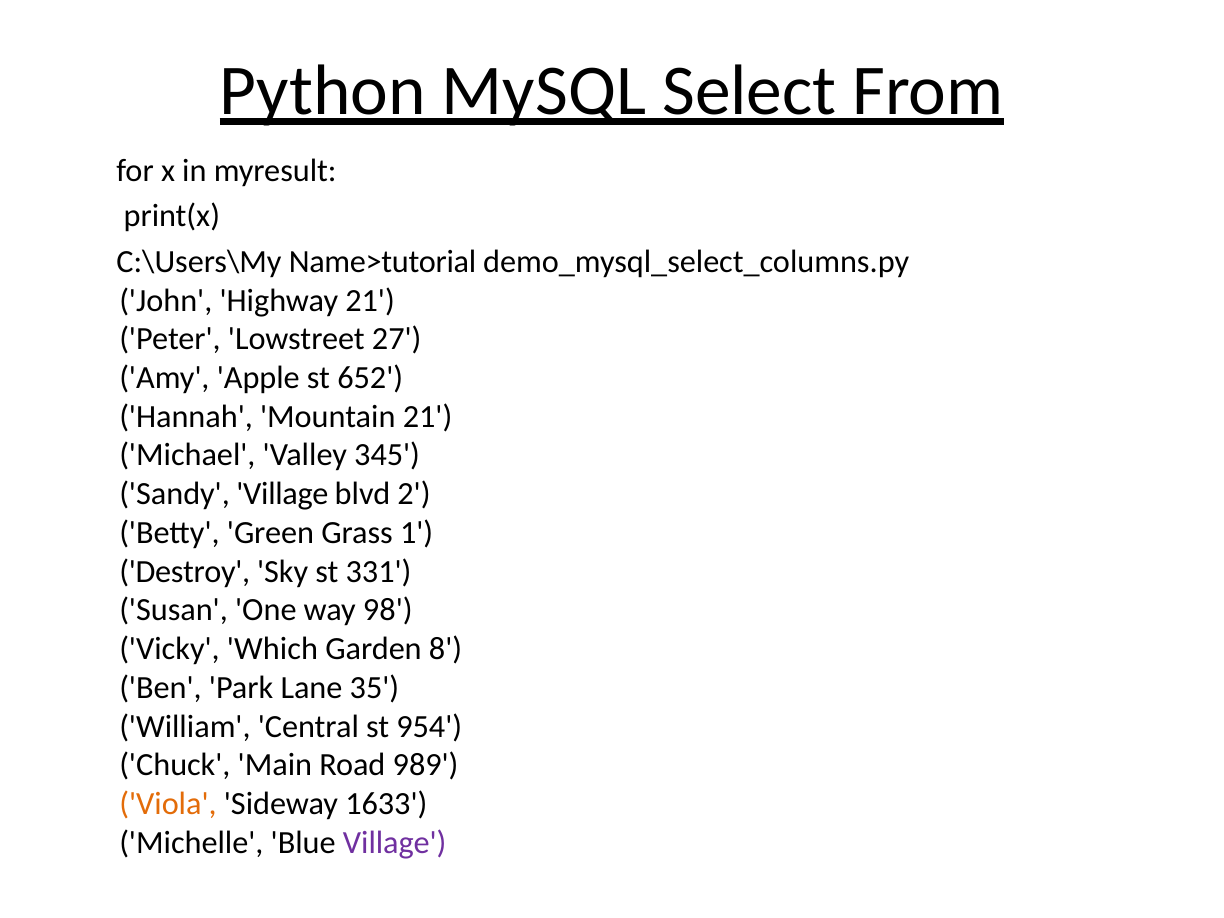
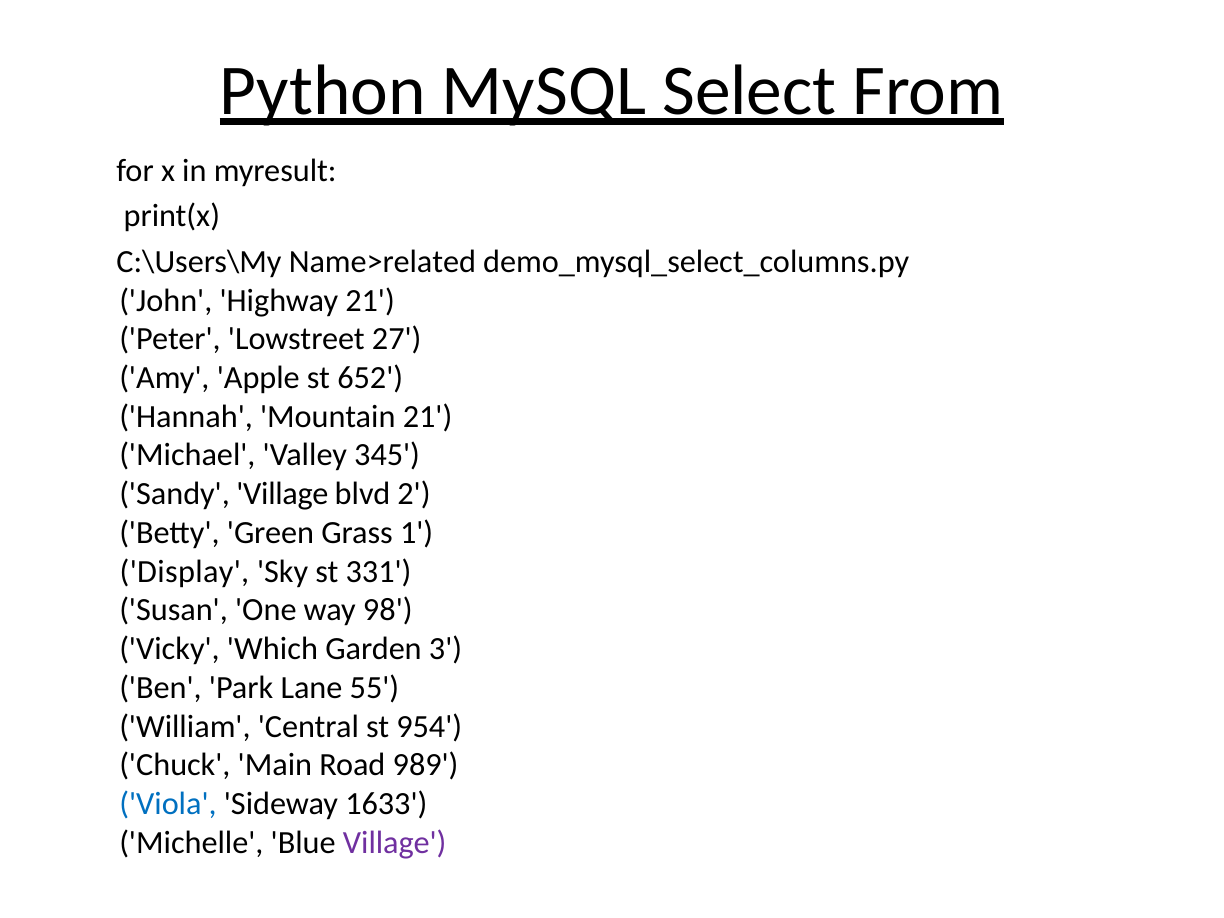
Name>tutorial: Name>tutorial -> Name>related (382, 262)
Destroy: Destroy -> Display (184, 572)
8: 8 -> 3 (446, 649)
35: 35 -> 55 (374, 688)
Viola colour: orange -> blue (168, 804)
